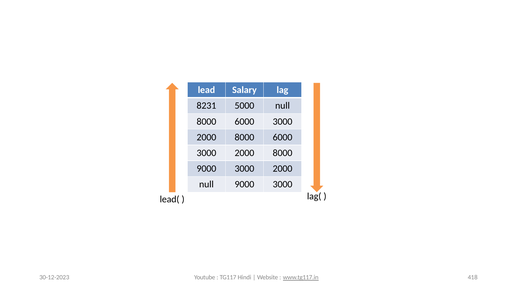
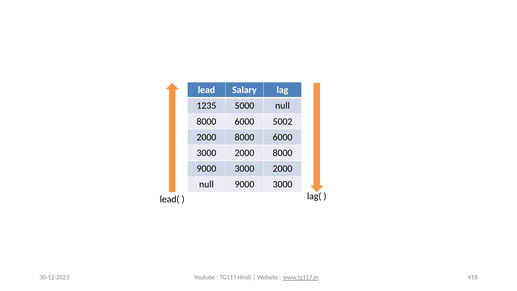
8231: 8231 -> 1235 (206, 106)
3000: 3000 -> 5002 (283, 121)
